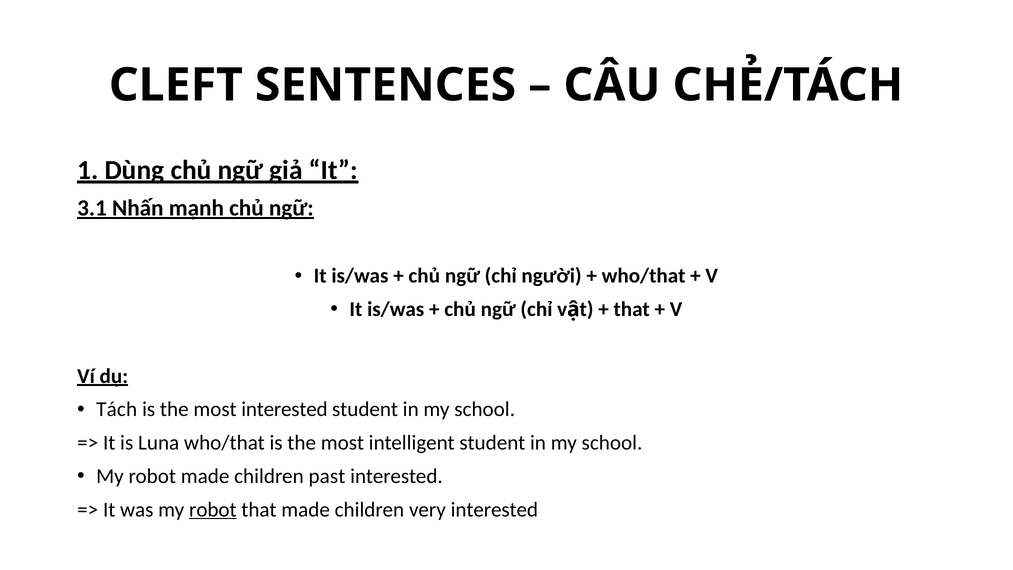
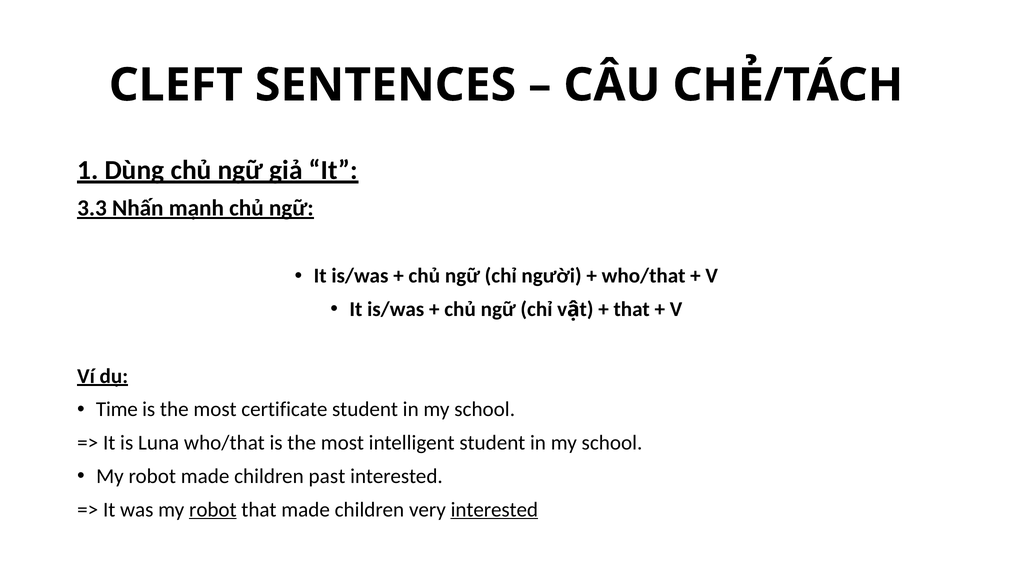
3.1: 3.1 -> 3.3 (92, 208)
Tách: Tách -> Time (117, 409)
most interested: interested -> certificate (284, 409)
interested underline: none -> present (494, 509)
